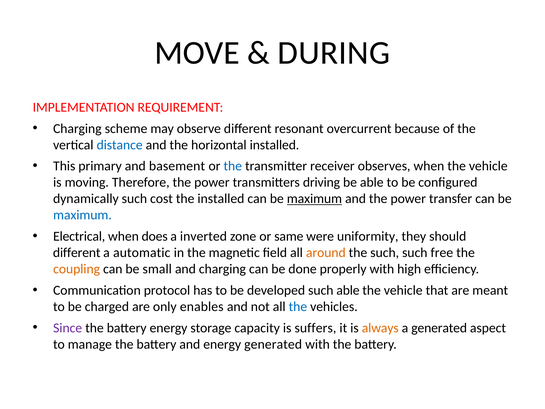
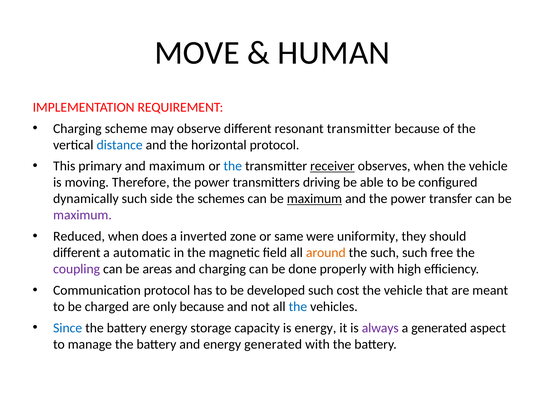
DURING: DURING -> HUMAN (334, 53)
resonant overcurrent: overcurrent -> transmitter (359, 128)
horizontal installed: installed -> protocol (274, 145)
and basement: basement -> maximum (177, 166)
receiver underline: none -> present (332, 166)
cost: cost -> side (161, 199)
the installed: installed -> schemes (221, 199)
maximum colour: blue -> purple (82, 215)
Electrical: Electrical -> Reduced (79, 236)
coupling colour: orange -> purple (77, 269)
small: small -> areas (157, 269)
such able: able -> cost (348, 290)
only enables: enables -> because (202, 306)
Since colour: purple -> blue (68, 328)
is suffers: suffers -> energy (315, 328)
always colour: orange -> purple (380, 328)
